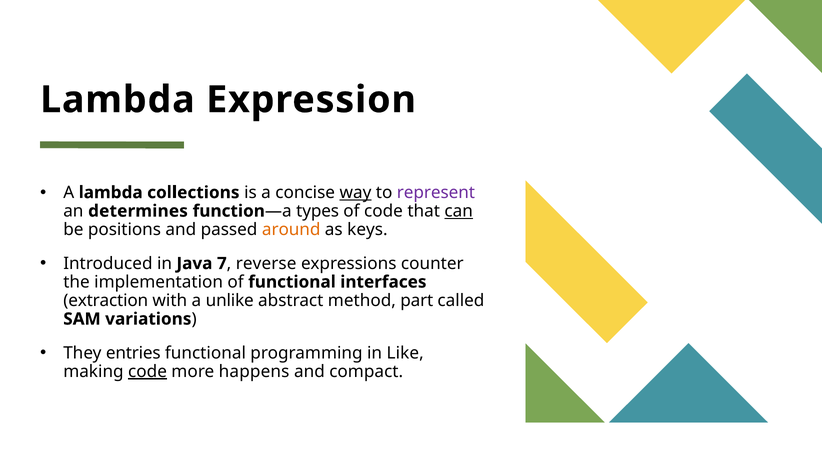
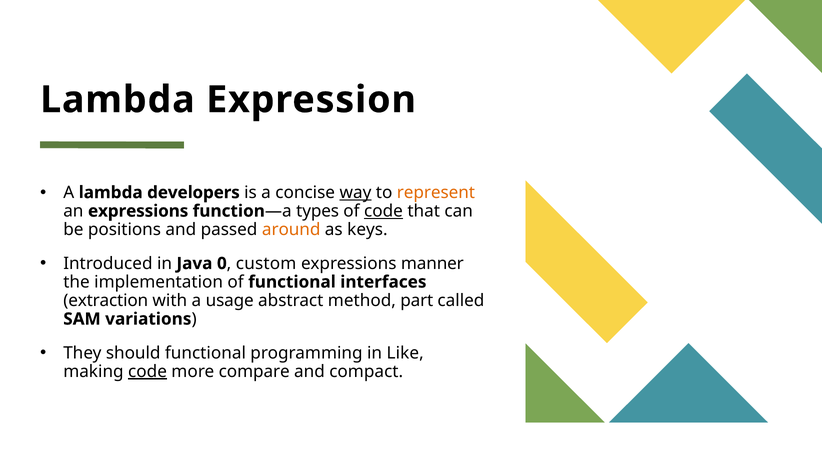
collections: collections -> developers (193, 193)
represent colour: purple -> orange (436, 193)
an determines: determines -> expressions (138, 211)
code underline: none -> present (383, 211)
can underline: present -> none (459, 211)
7: 7 -> 0 (222, 264)
reverse: reverse -> custom (266, 264)
counter: counter -> manner (432, 264)
unlike: unlike -> usage (230, 301)
entries: entries -> should (133, 353)
happens: happens -> compare (254, 372)
